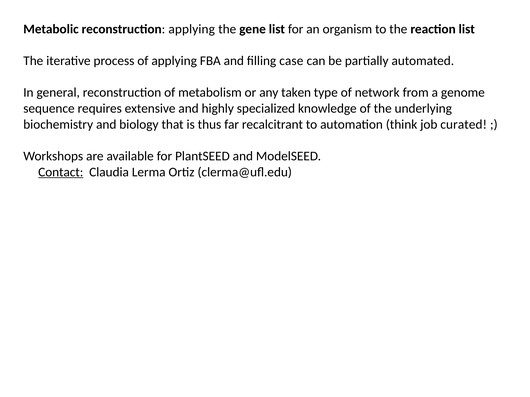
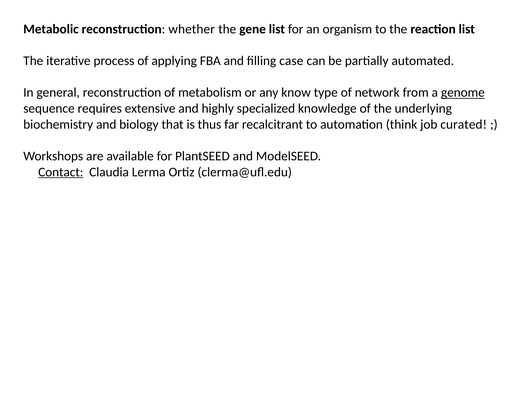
reconstruction applying: applying -> whether (192, 29)
taken: taken -> know (296, 93)
genome underline: none -> present (463, 93)
